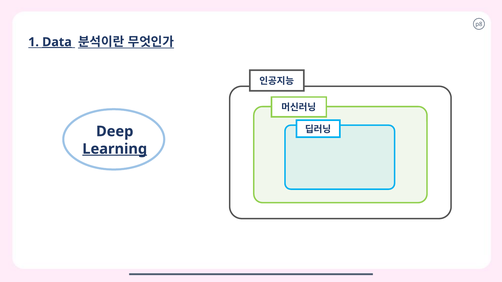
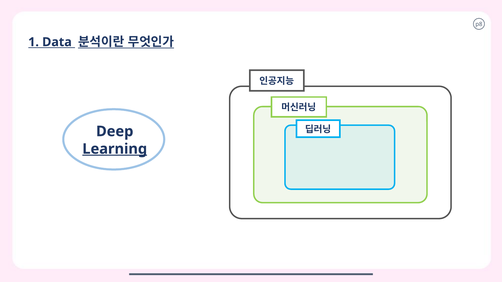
Data underline: present -> none (57, 42)
